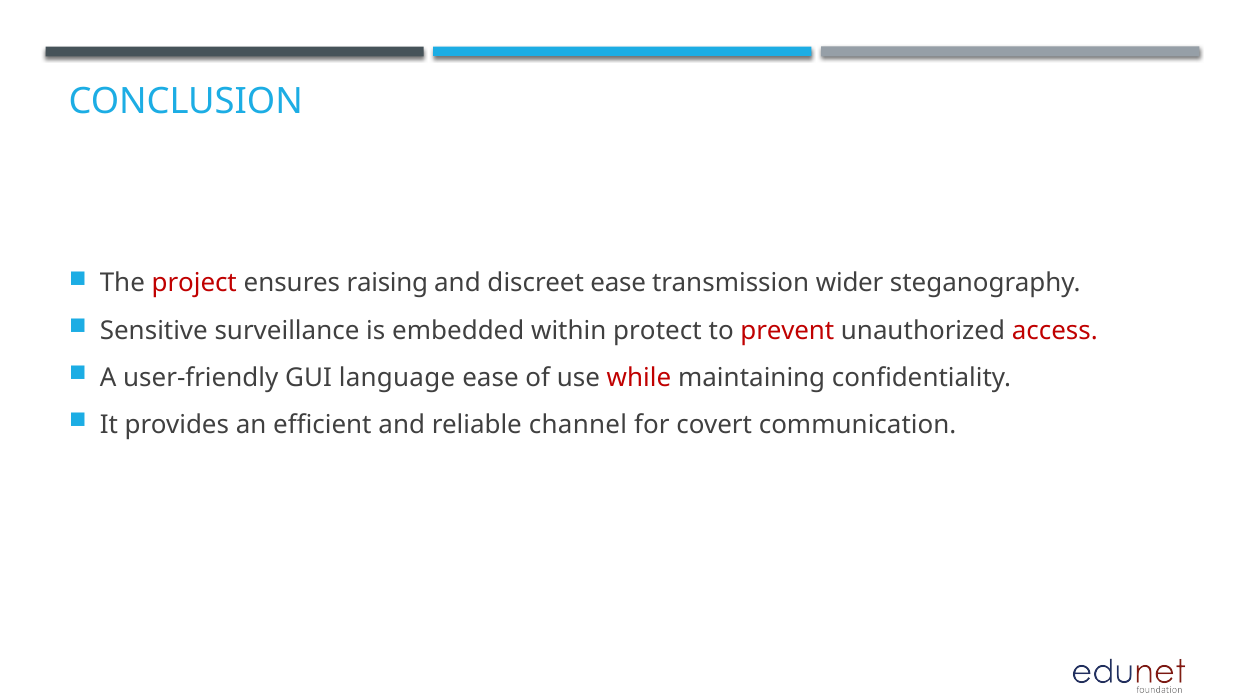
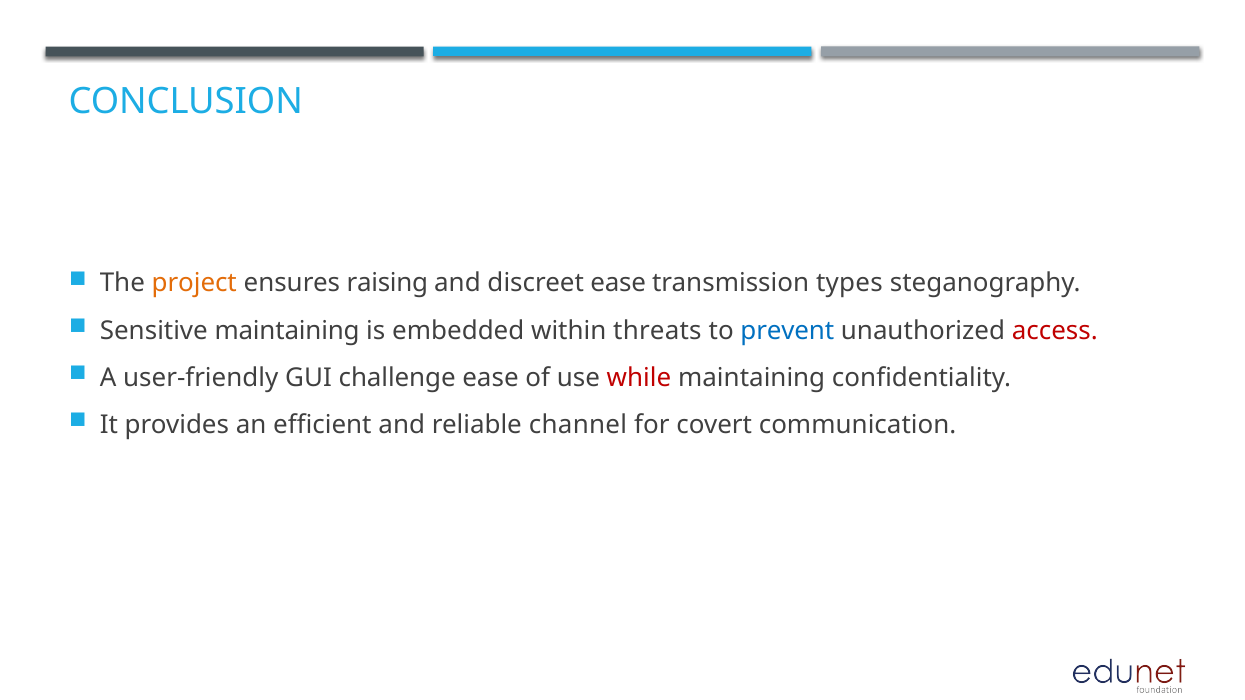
project colour: red -> orange (194, 283)
wider: wider -> types (849, 283)
Sensitive surveillance: surveillance -> maintaining (287, 331)
protect: protect -> threats (657, 331)
prevent colour: red -> blue (787, 331)
language: language -> challenge (397, 378)
